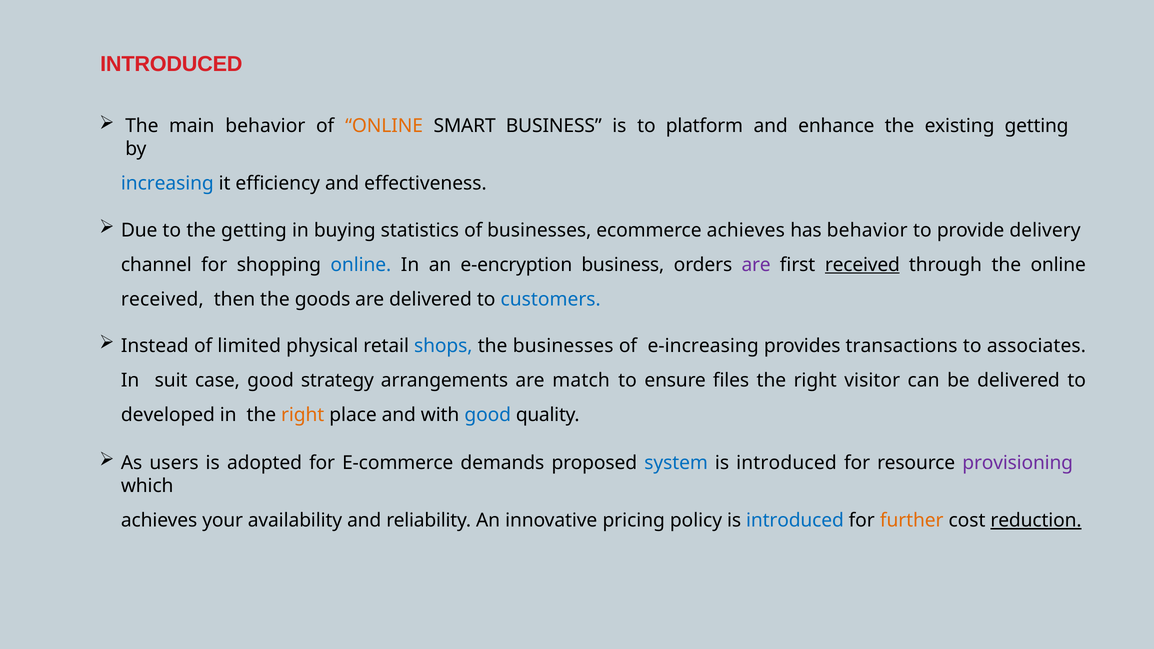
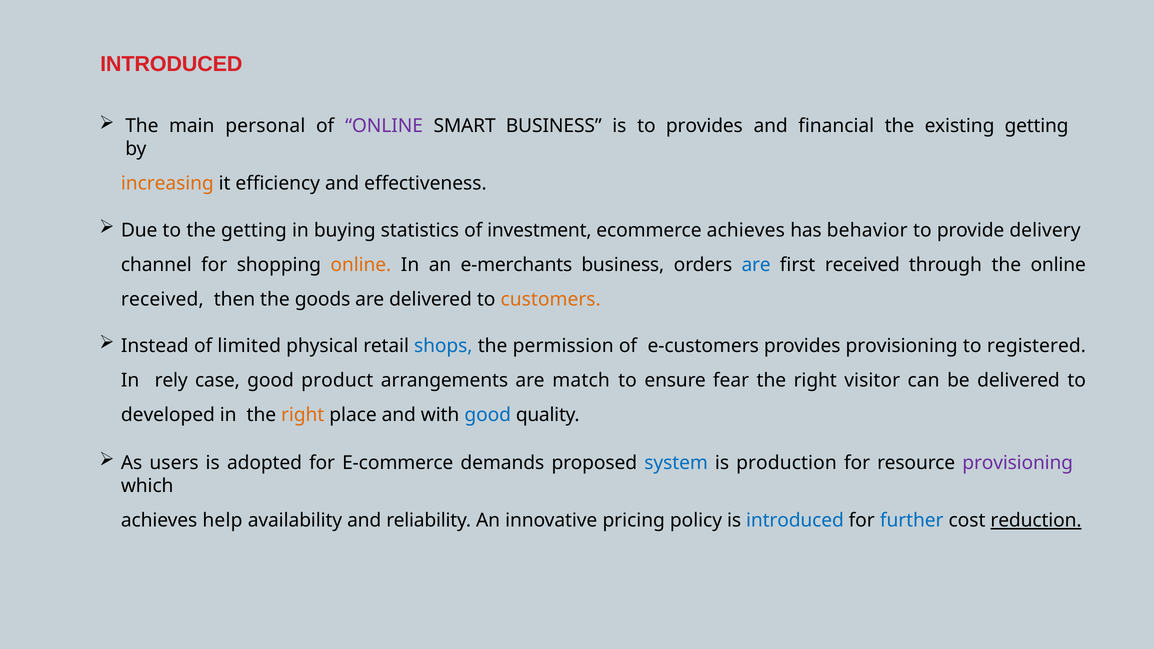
main behavior: behavior -> personal (265, 126)
ONLINE colour: orange -> purple (384, 126)
to platform: platform -> provides (704, 126)
enhance: enhance -> financial (836, 126)
increasing colour: blue -> orange (167, 184)
of businesses: businesses -> investment (539, 230)
online colour: blue -> orange (361, 265)
e-encryption: e-encryption -> e-merchants (516, 265)
are colour: purple -> blue (756, 265)
received underline: present -> none (862, 265)
customers colour: blue -> orange (551, 300)
the businesses: businesses -> permission (563, 346)
e-increasing: e-increasing -> e-customers (703, 346)
provides transactions: transactions -> provisioning (902, 346)
associates: associates -> registered (1036, 346)
suit: suit -> rely (171, 380)
strategy: strategy -> product (337, 380)
files: files -> fear (731, 380)
introduced: introduced -> production (786, 463)
your: your -> help (222, 521)
further colour: orange -> blue (912, 521)
